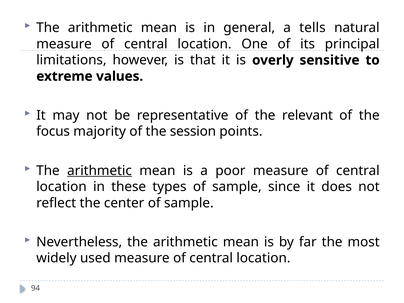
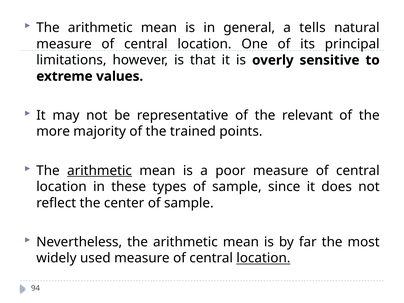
focus: focus -> more (53, 132)
session: session -> trained (193, 132)
location underline: none -> present (263, 258)
